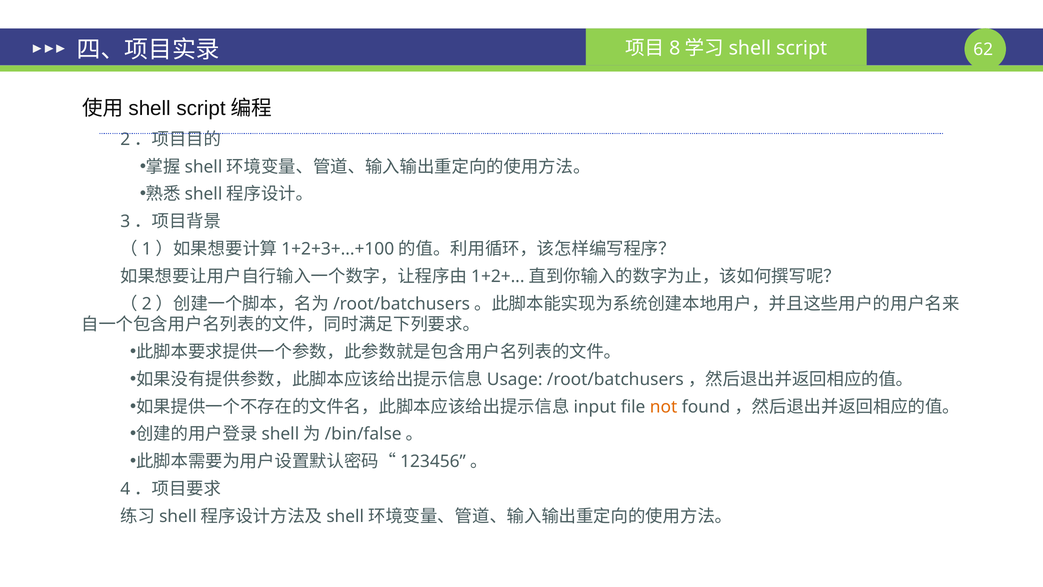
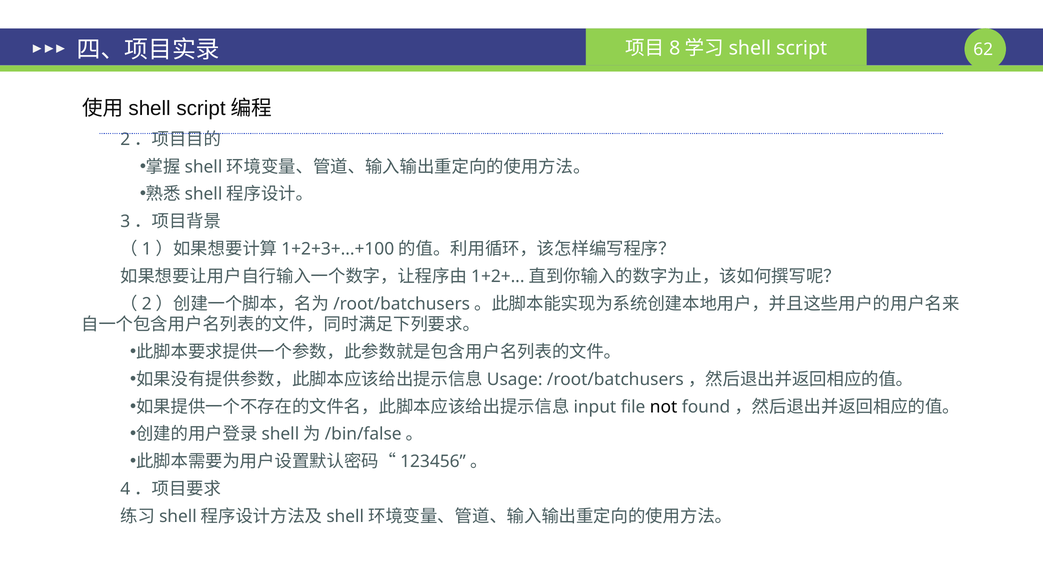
not colour: orange -> black (664, 406)
